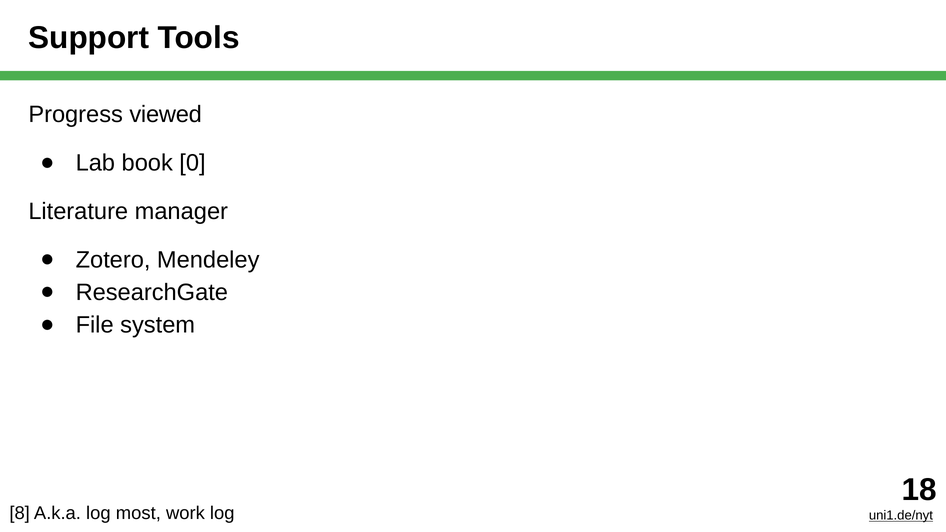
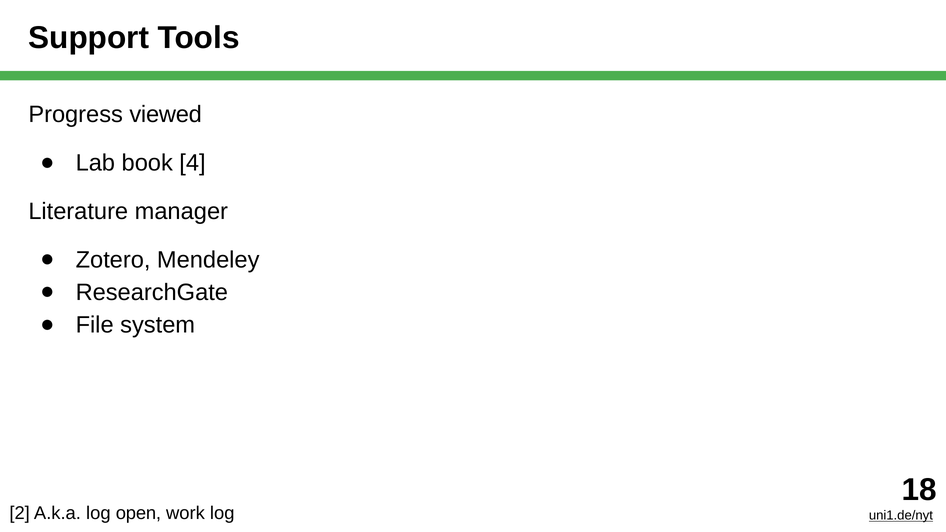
0: 0 -> 4 (192, 163)
8: 8 -> 2 (20, 513)
most: most -> open (138, 513)
